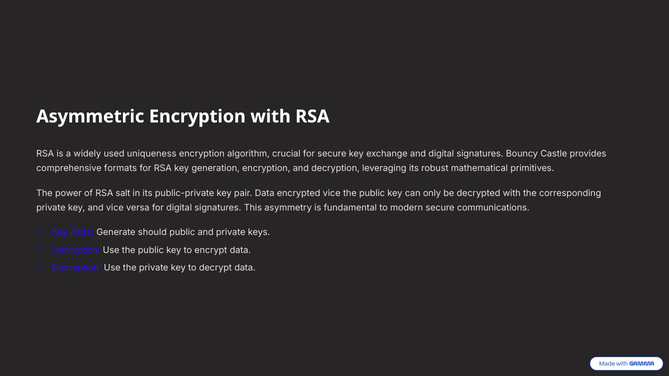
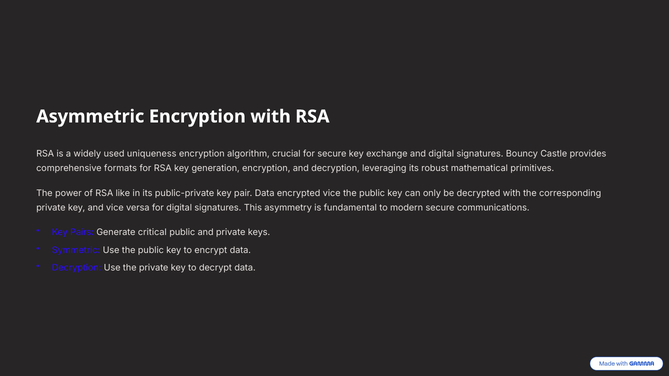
salt: salt -> like (123, 193)
should: should -> critical (152, 233)
Decryption: Decryption -> Symmetric (76, 250)
